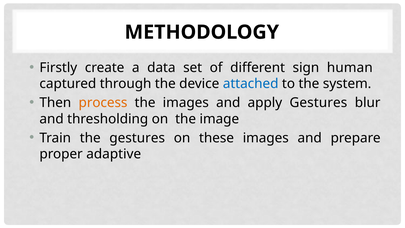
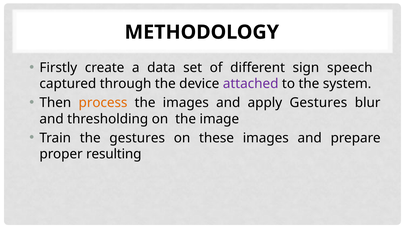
human: human -> speech (350, 68)
attached colour: blue -> purple (251, 84)
adaptive: adaptive -> resulting (114, 154)
